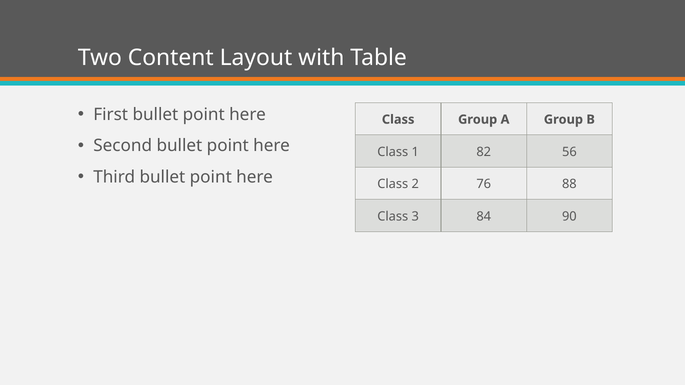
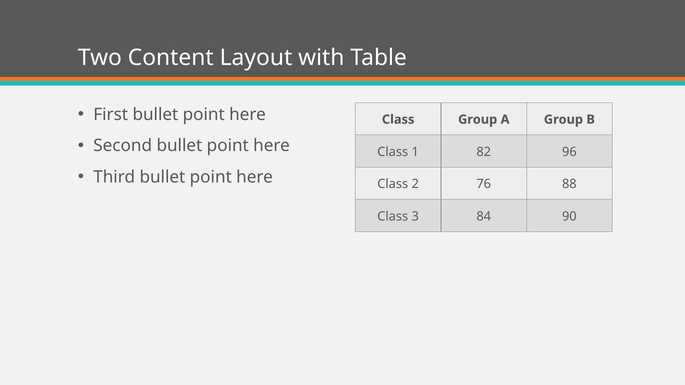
56: 56 -> 96 (569, 152)
